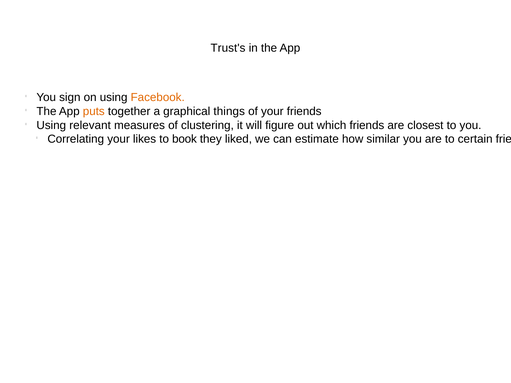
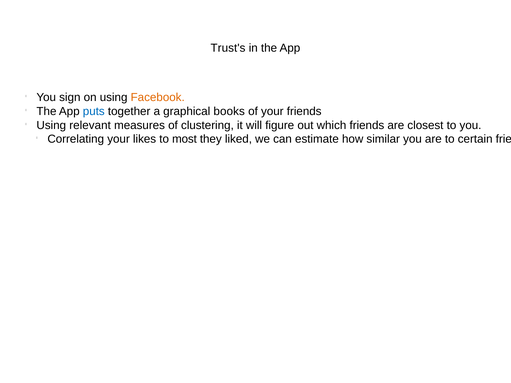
puts colour: orange -> blue (94, 111)
things: things -> books (229, 111)
book: book -> most (184, 139)
